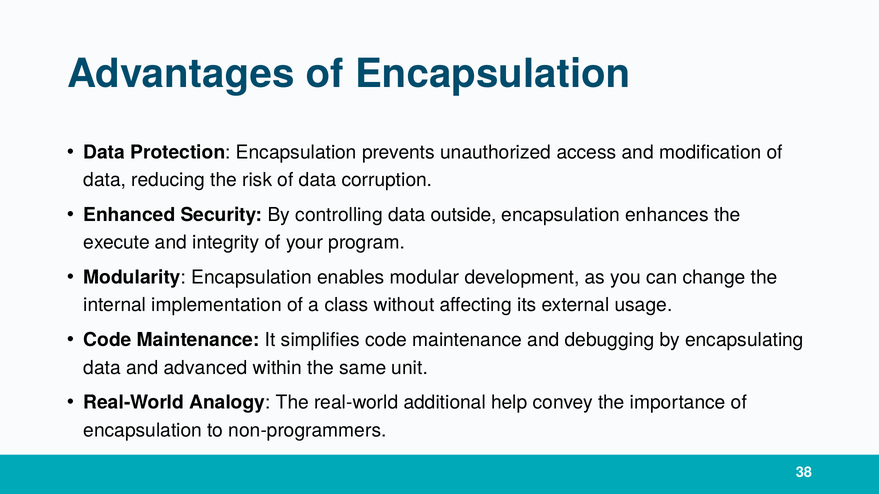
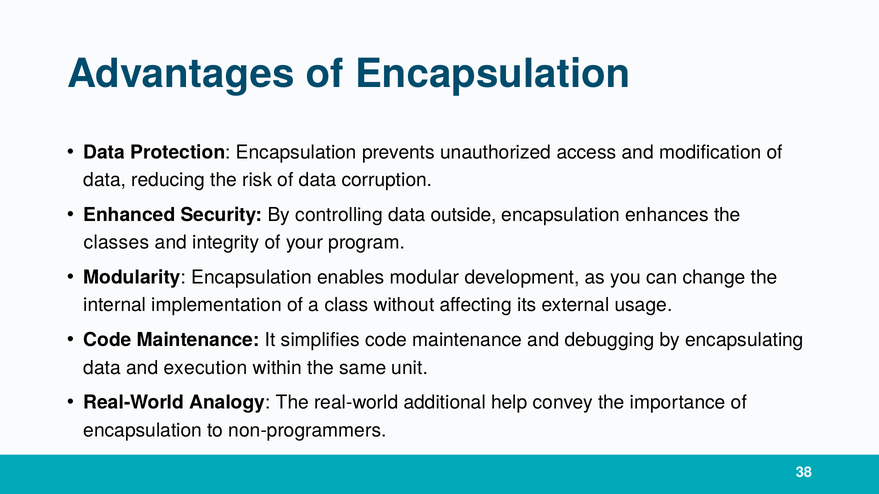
execute: execute -> classes (116, 243)
advanced: advanced -> execution (205, 368)
